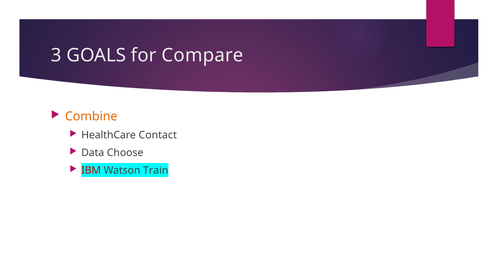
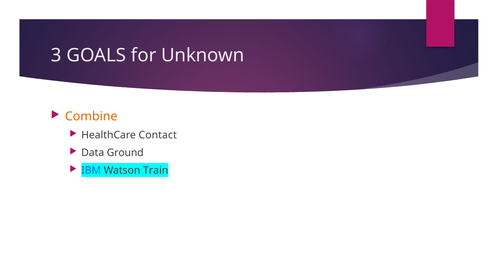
Compare: Compare -> Unknown (203, 56)
Choose: Choose -> Ground (125, 153)
IBM colour: red -> blue (91, 171)
